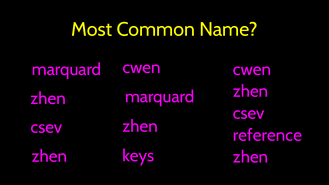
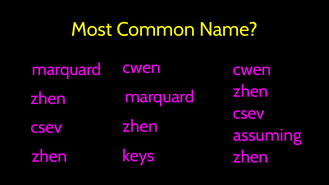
reference: reference -> assuming (267, 135)
